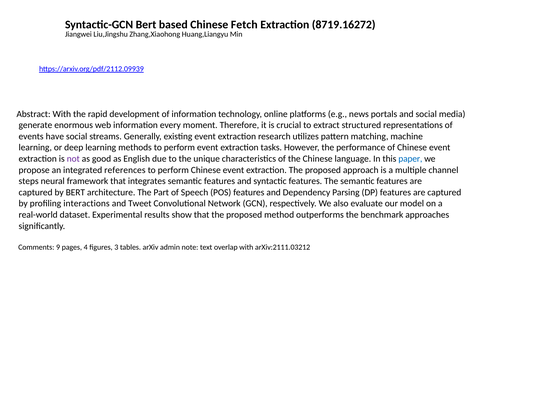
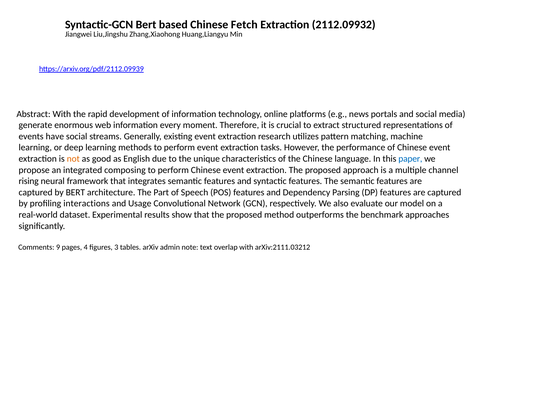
8719.16272: 8719.16272 -> 2112.09932 (344, 25)
not colour: purple -> orange (73, 159)
references: references -> composing (125, 170)
steps: steps -> rising (29, 181)
Tweet: Tweet -> Usage (140, 204)
